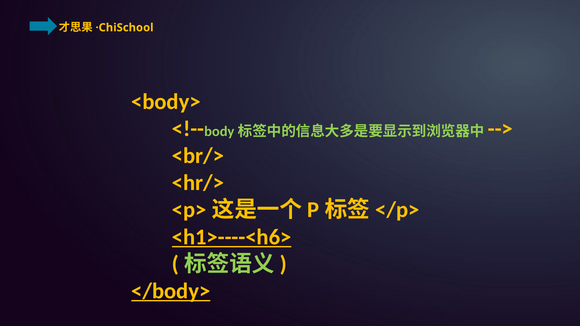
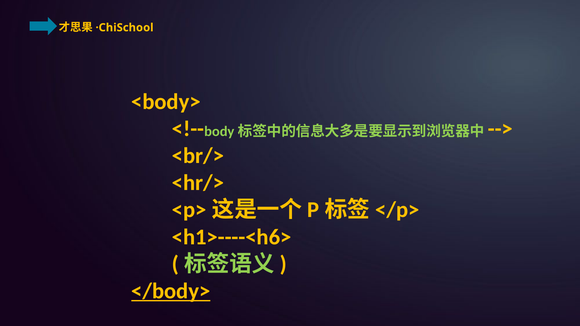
<h1>----<h6> underline: present -> none (232, 237)
